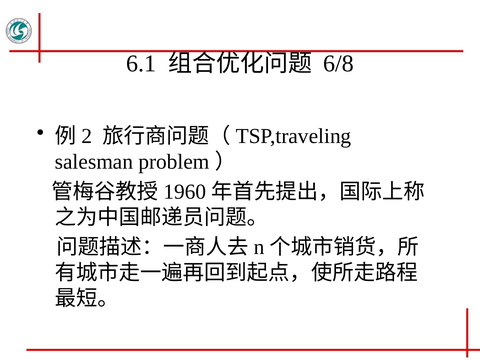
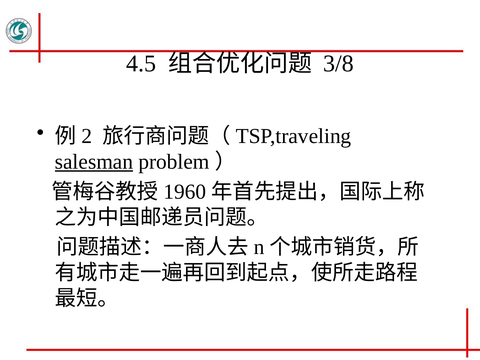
6.1: 6.1 -> 4.5 (141, 64)
6/8: 6/8 -> 3/8 (338, 64)
salesman underline: none -> present (94, 162)
